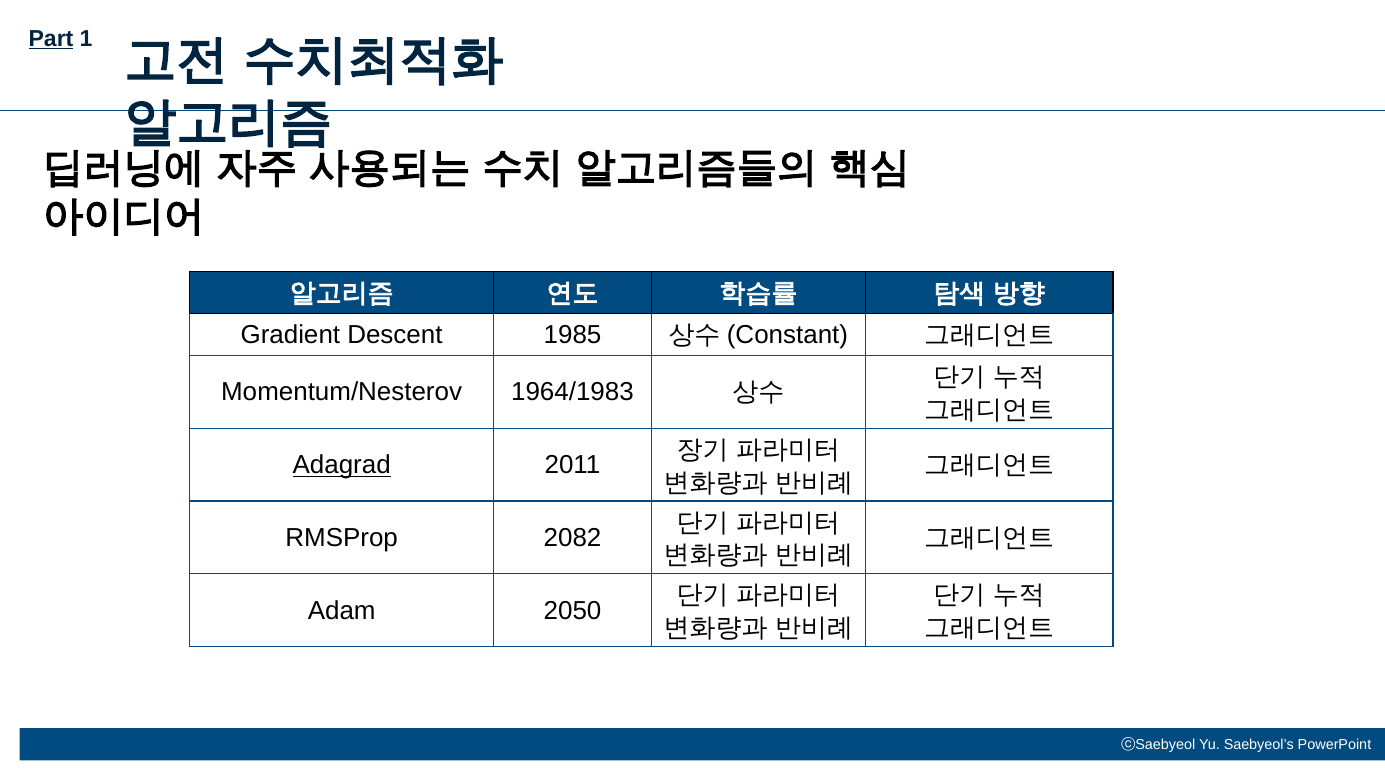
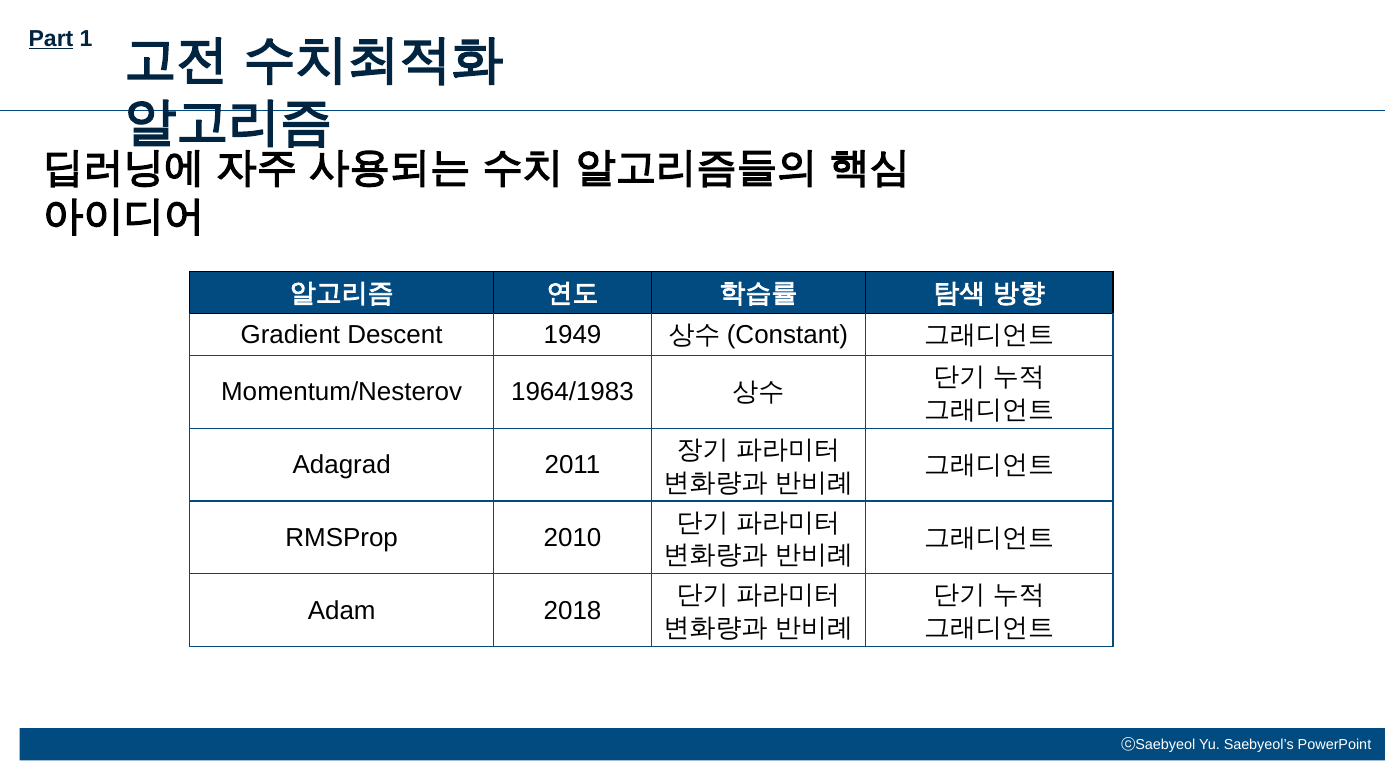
1985: 1985 -> 1949 (573, 335)
Adagrad underline: present -> none (342, 465)
2082: 2082 -> 2010 (573, 538)
2050: 2050 -> 2018 (573, 611)
